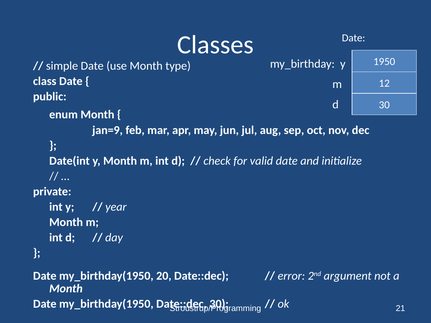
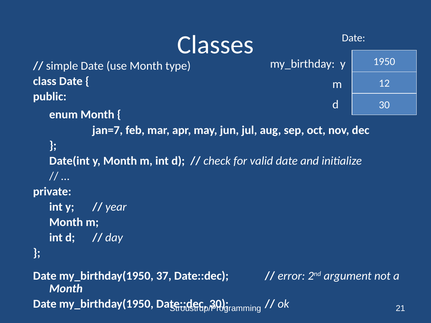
jan=9: jan=9 -> jan=7 (108, 130)
20: 20 -> 37 (164, 276)
